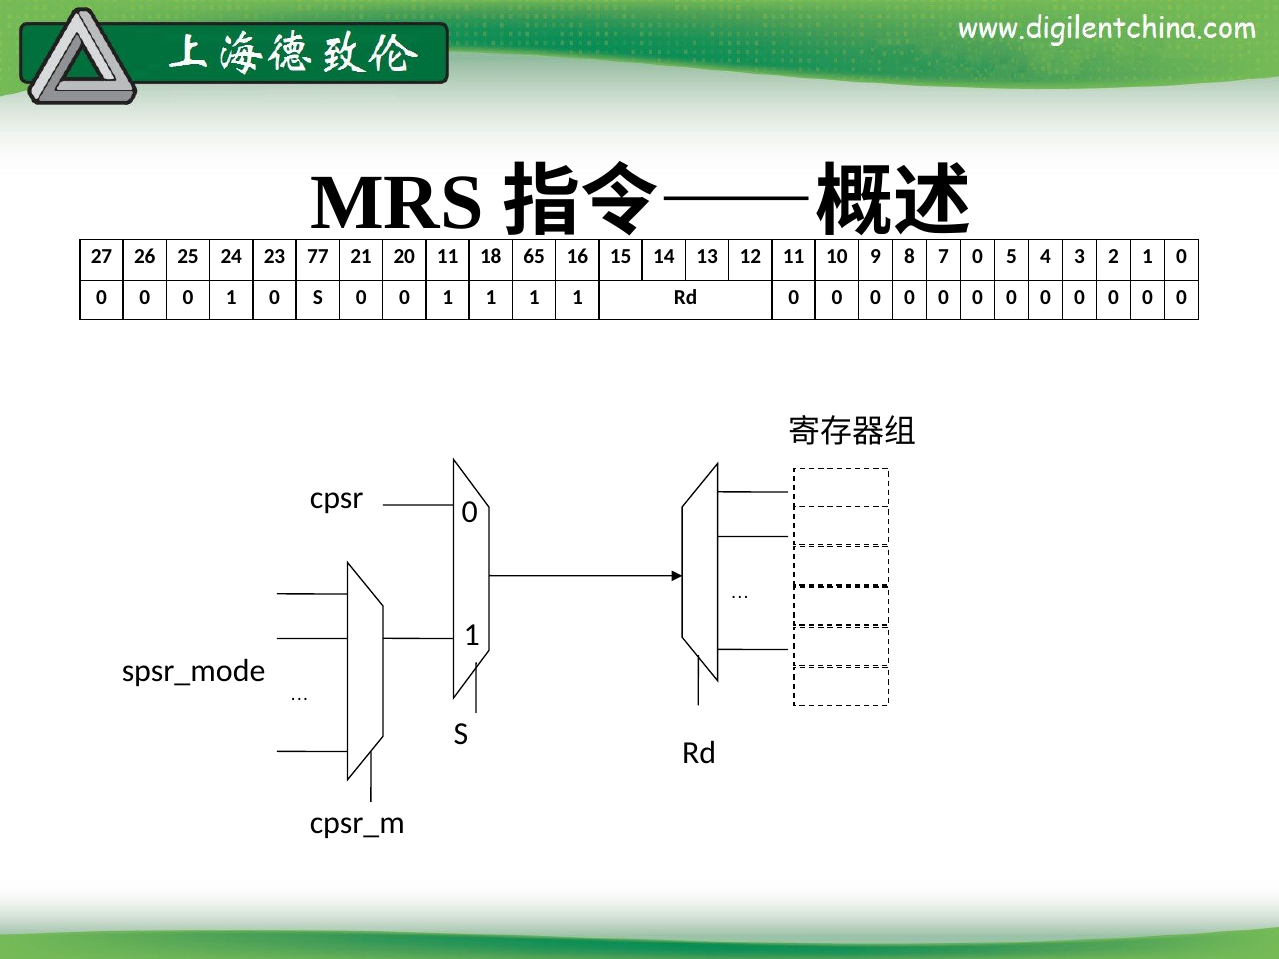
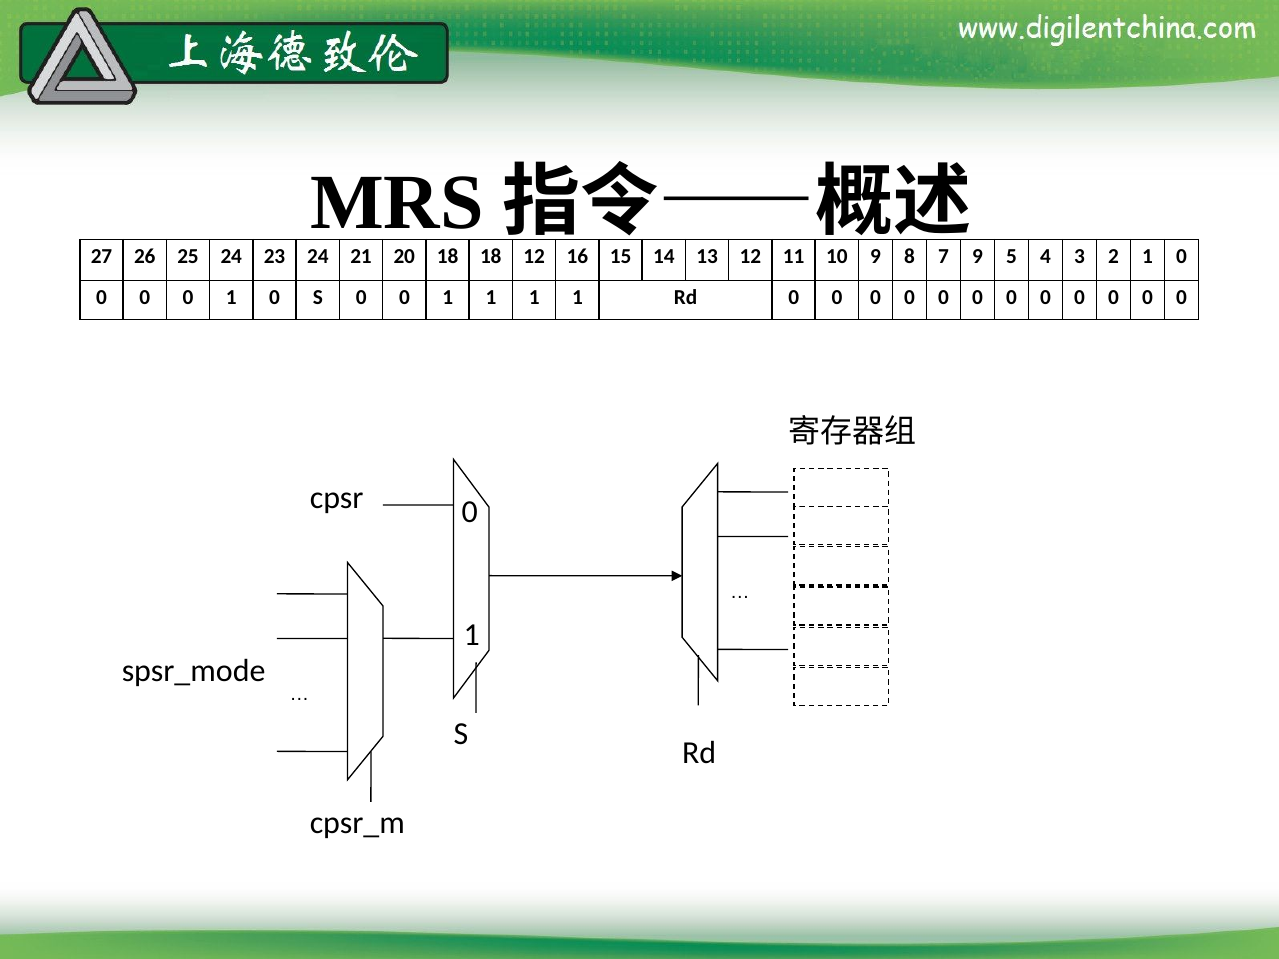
23 77: 77 -> 24 (318, 257)
20 11: 11 -> 18 (448, 257)
18 65: 65 -> 12 (534, 257)
7 0: 0 -> 9 (978, 257)
